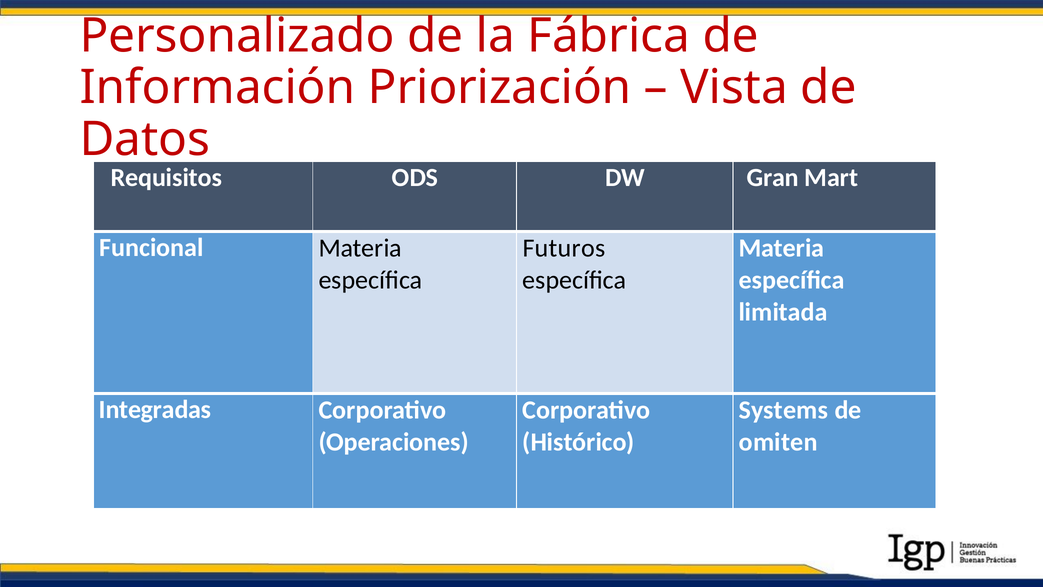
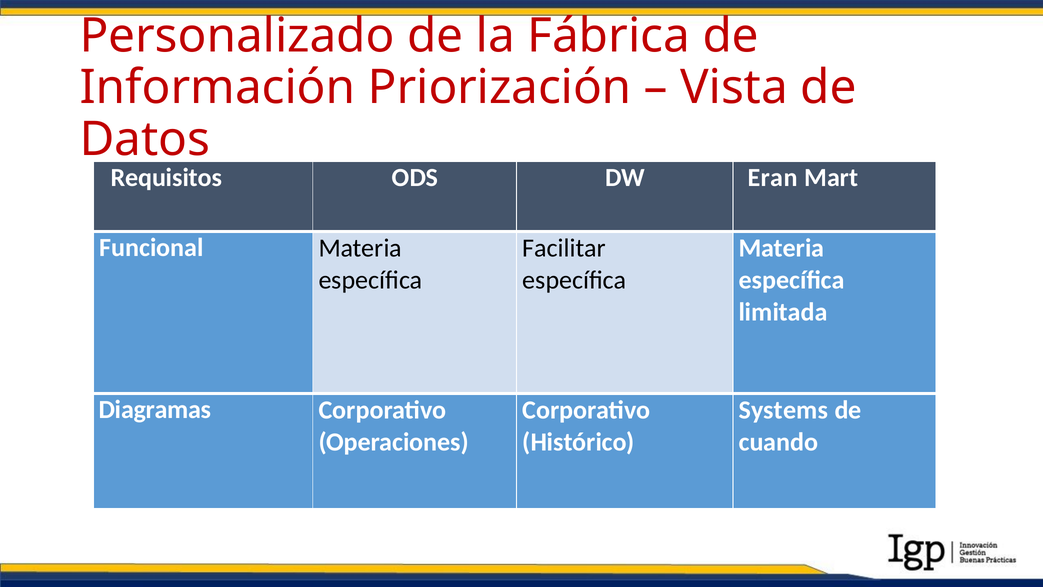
Gran: Gran -> Eran (773, 178)
Futuros: Futuros -> Facilitar (564, 248)
Integradas: Integradas -> Diagramas (155, 409)
omiten: omiten -> cuando (778, 442)
